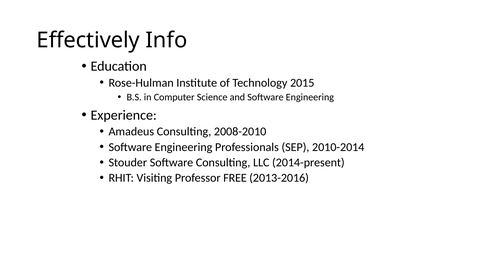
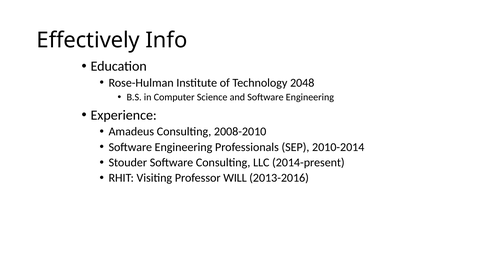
2015: 2015 -> 2048 (302, 83)
FREE: FREE -> WILL (235, 178)
